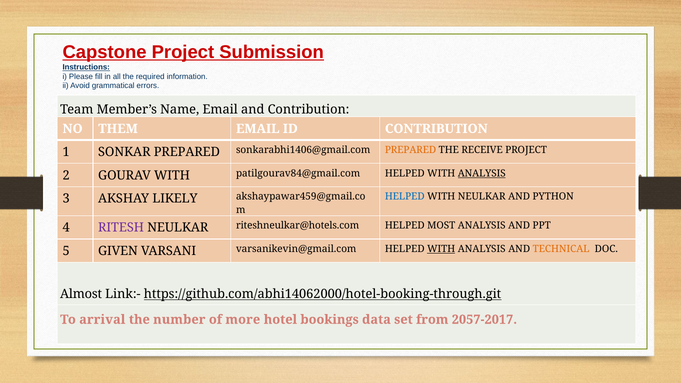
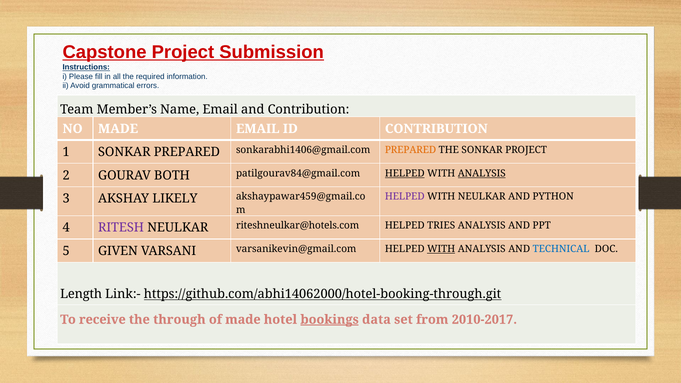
THEM: THEM -> MADE (118, 129)
THE RECEIVE: RECEIVE -> SONKAR (482, 150)
WITH: WITH -> BOTH (172, 175)
HELPED underline: none -> present (405, 173)
HELPED colour: blue -> purple (405, 197)
MOST: MOST -> TRIES (441, 226)
TECHNICAL colour: orange -> blue (561, 249)
Almost: Almost -> Length (81, 294)
arrival: arrival -> receive (102, 320)
number: number -> through (179, 320)
of more: more -> made (243, 320)
bookings underline: none -> present (330, 320)
2057-2017: 2057-2017 -> 2010-2017 (484, 320)
